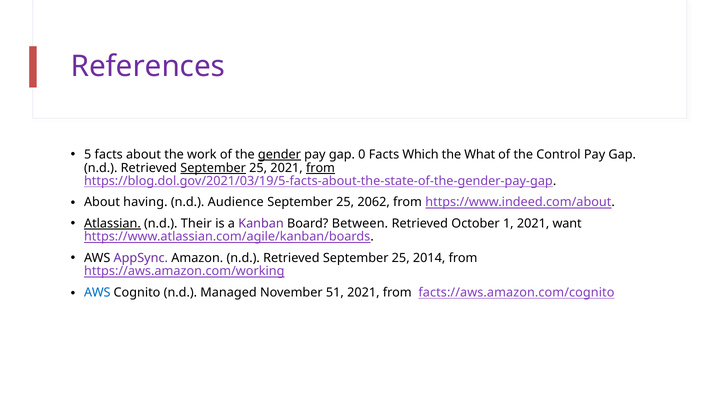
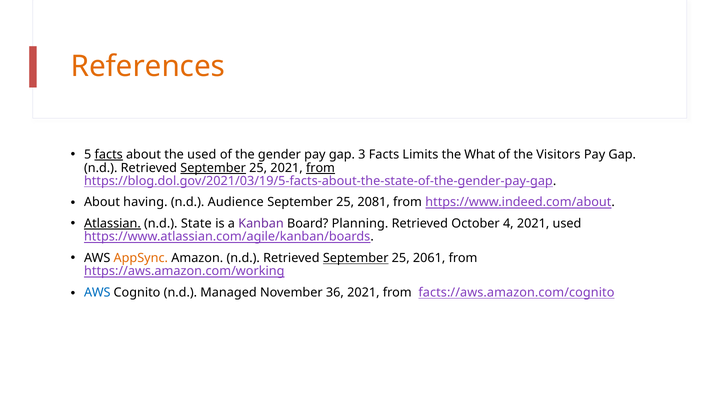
References colour: purple -> orange (148, 66)
facts underline: none -> present (109, 154)
the work: work -> used (202, 154)
gender underline: present -> none (279, 154)
0: 0 -> 3 (362, 154)
Which: Which -> Limits (420, 154)
Control: Control -> Visitors (558, 154)
2062: 2062 -> 2081 (374, 202)
Their: Their -> State (196, 223)
Between: Between -> Planning (360, 223)
1: 1 -> 4 (508, 223)
2021 want: want -> used (567, 223)
AppSync colour: purple -> orange (141, 258)
September underline: none -> present (356, 258)
2014: 2014 -> 2061 (429, 258)
51: 51 -> 36 (335, 292)
